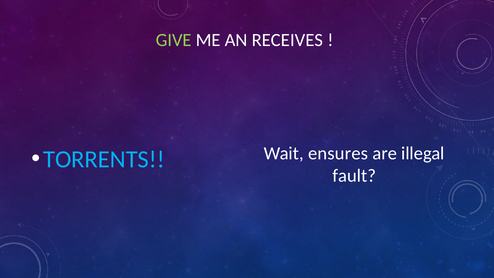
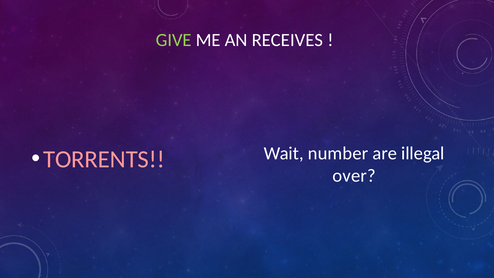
TORRENTS colour: light blue -> pink (104, 159)
ensures: ensures -> number (338, 153)
fault: fault -> over (354, 176)
